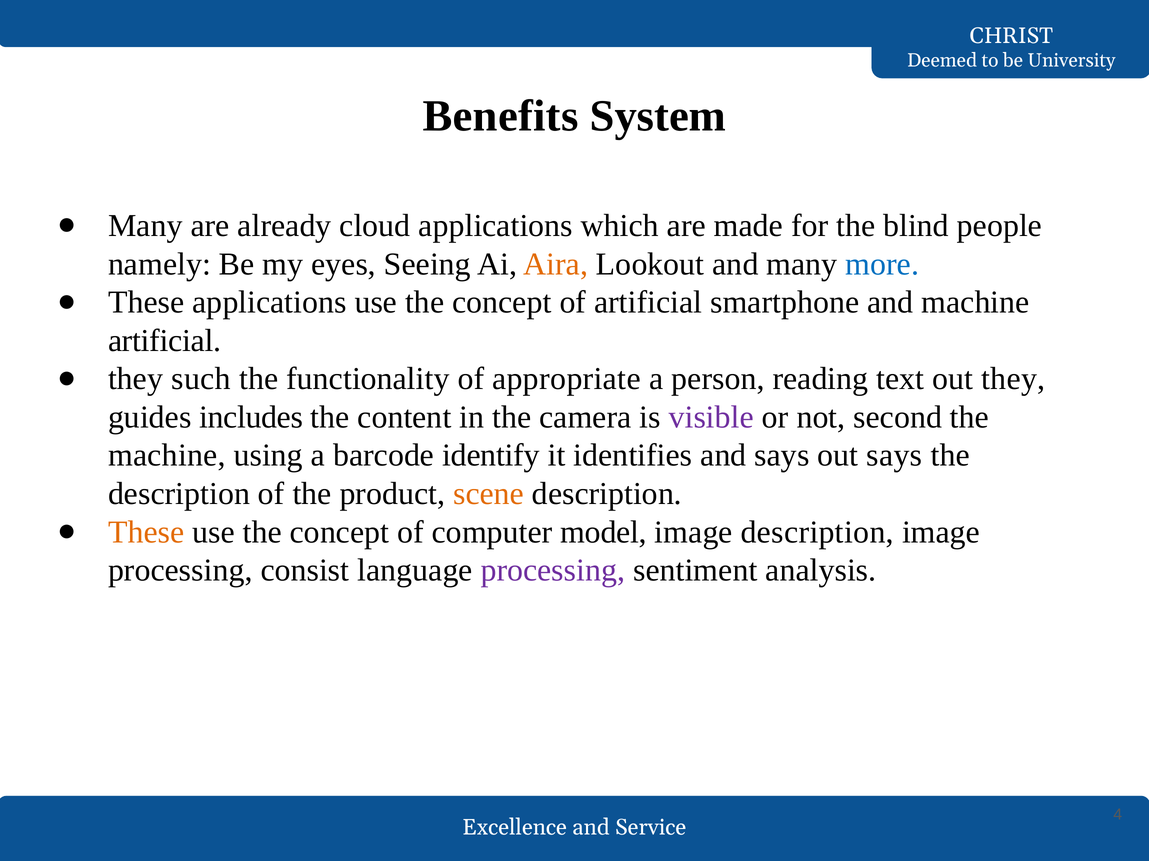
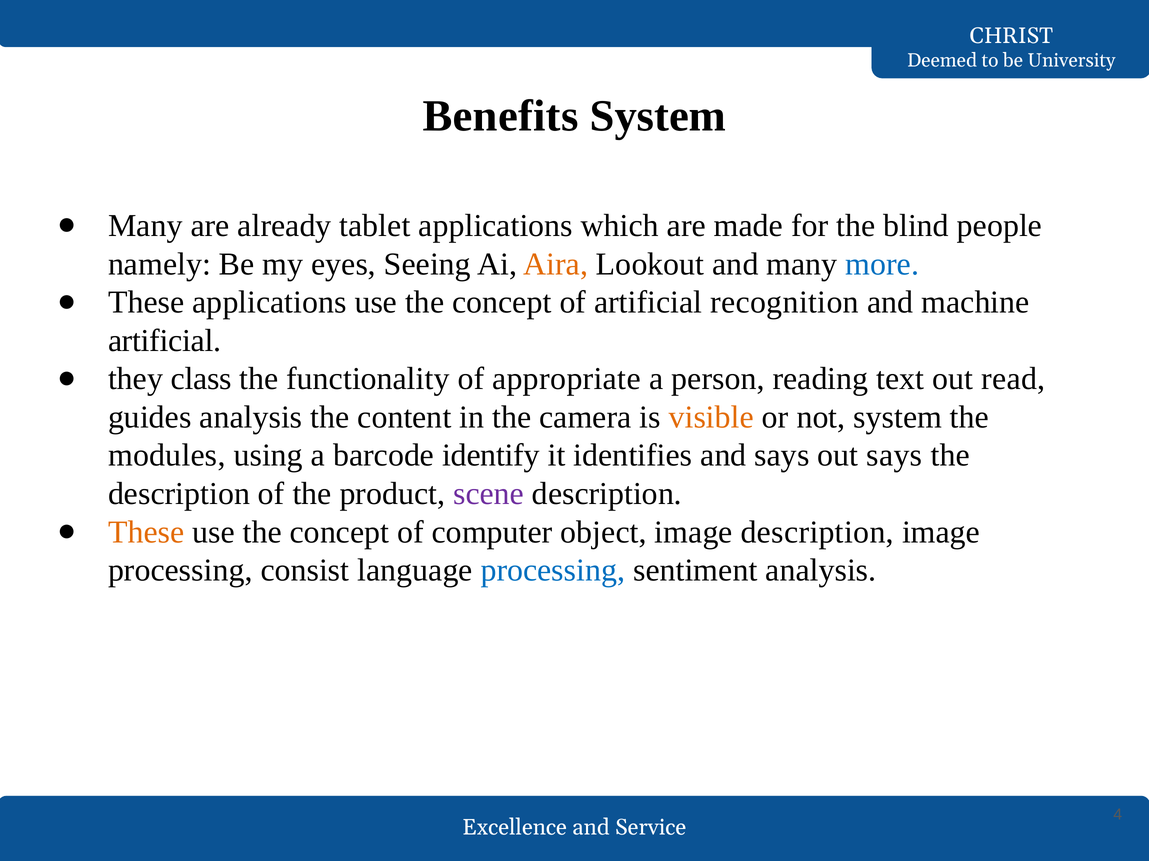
cloud: cloud -> tablet (375, 226)
smartphone: smartphone -> recognition (785, 303)
such: such -> class (201, 379)
out they: they -> read (1013, 379)
guides includes: includes -> analysis (251, 418)
visible colour: purple -> orange (711, 418)
not second: second -> system (898, 418)
machine: machine -> modules (167, 456)
scene colour: orange -> purple (489, 494)
model: model -> object (603, 532)
processing colour: purple -> blue (553, 571)
